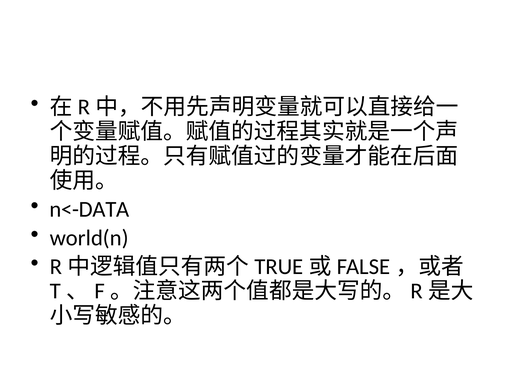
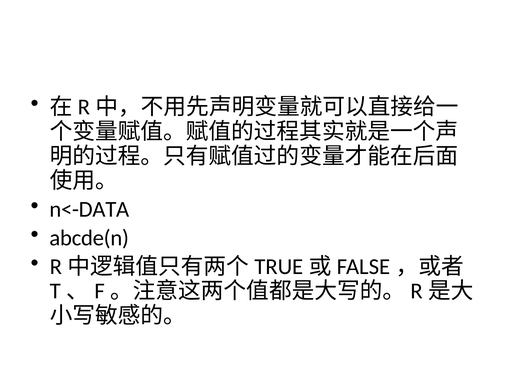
world(n: world(n -> abcde(n (89, 238)
